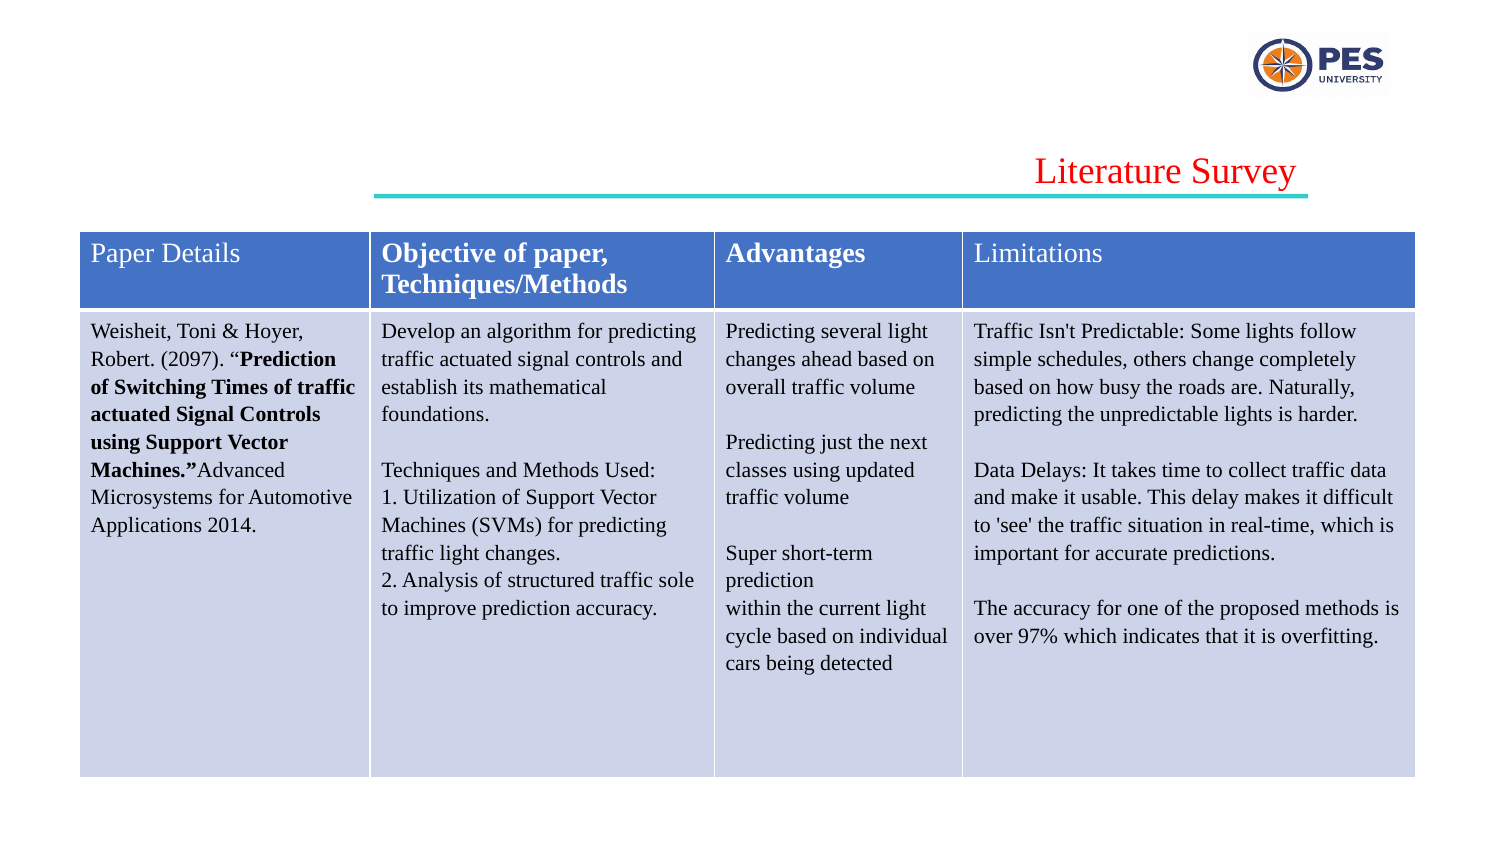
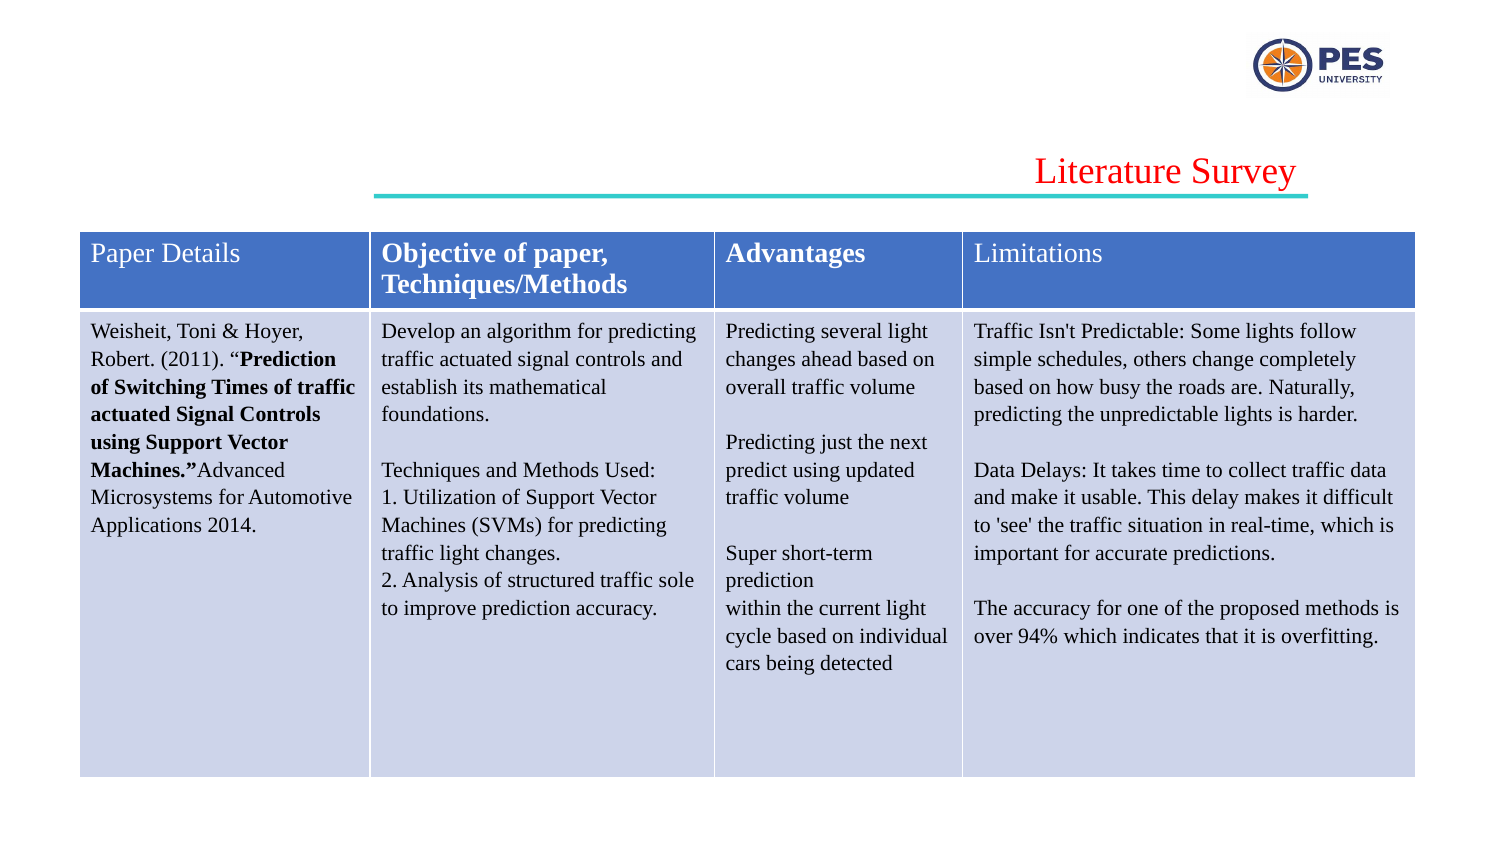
2097: 2097 -> 2011 (193, 359)
classes: classes -> predict (756, 470)
97%: 97% -> 94% (1038, 636)
